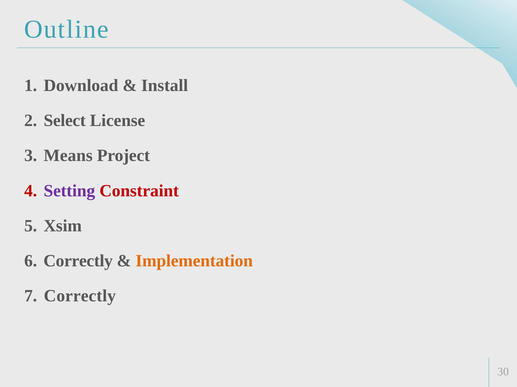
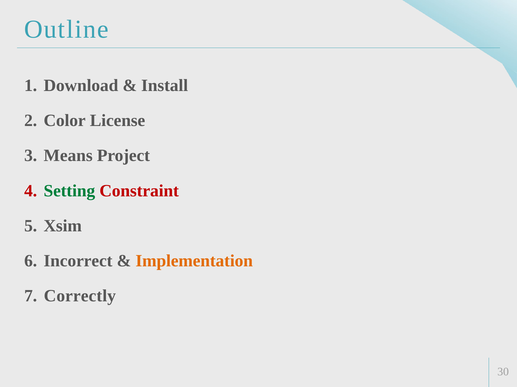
Select: Select -> Color (65, 121)
Setting colour: purple -> green (69, 191)
Correctly: Correctly -> Incorrect (78, 261)
